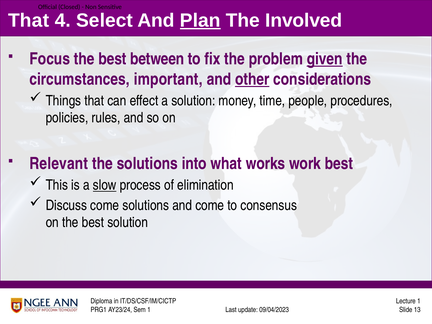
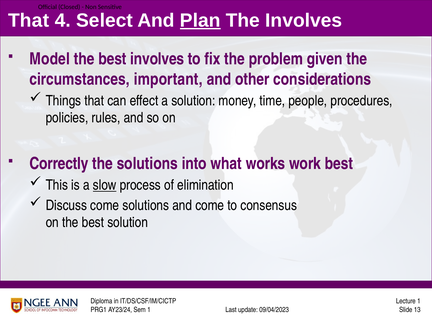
The Involved: Involved -> Involves (304, 20)
Focus: Focus -> Model (50, 59)
best between: between -> involves (157, 59)
given underline: present -> none (325, 59)
other underline: present -> none (252, 79)
Relevant: Relevant -> Correctly (59, 164)
